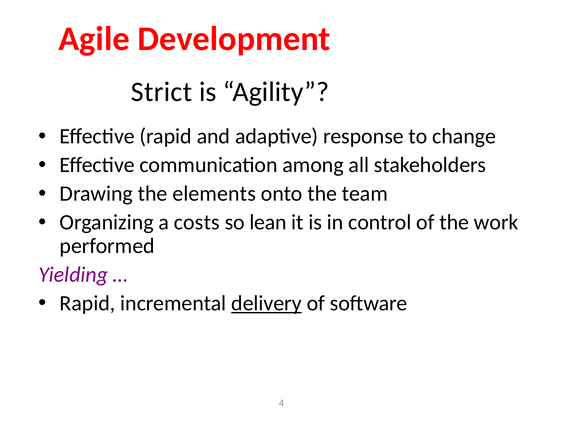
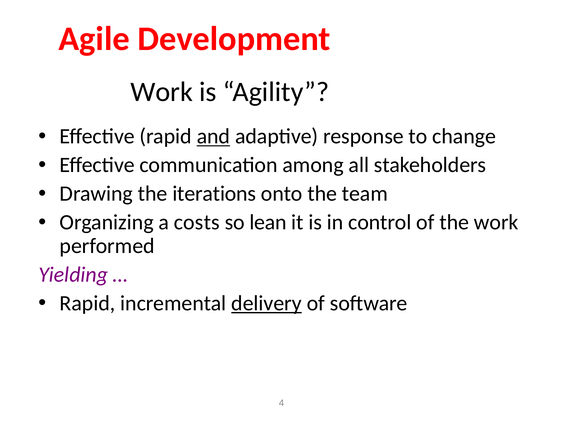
Strict: Strict -> Work (162, 92)
and underline: none -> present (213, 136)
elements: elements -> iterations (214, 194)
